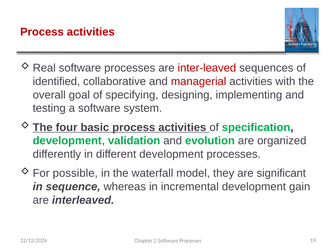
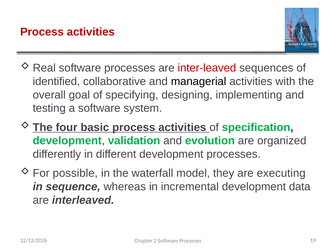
managerial colour: red -> black (199, 81)
significant: significant -> executing (281, 173)
gain: gain -> data (300, 187)
